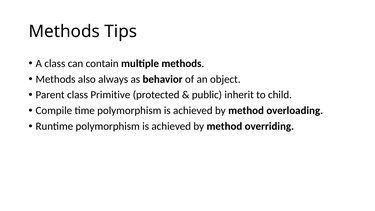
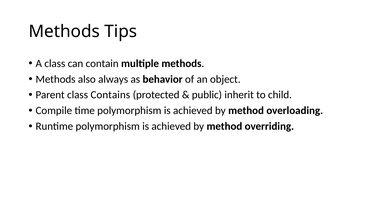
Primitive: Primitive -> Contains (110, 95)
